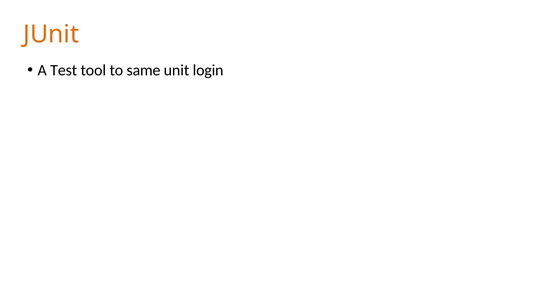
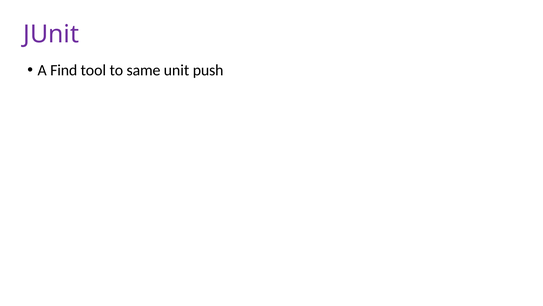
JUnit colour: orange -> purple (51, 34)
Test: Test -> Find (64, 70)
login: login -> push (208, 70)
